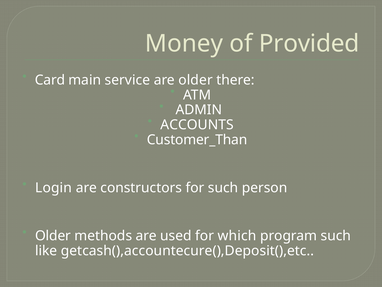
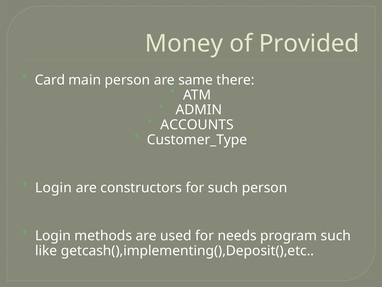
main service: service -> person (127, 80)
are older: older -> same (196, 80)
Customer_Than: Customer_Than -> Customer_Type (197, 139)
Older: Older -> Login (53, 235)
which: which -> needs (237, 235)
getcash(),accountecure(),Deposit(),etc: getcash(),accountecure(),Deposit(),etc -> getcash(),implementing(),Deposit(),etc (188, 250)
